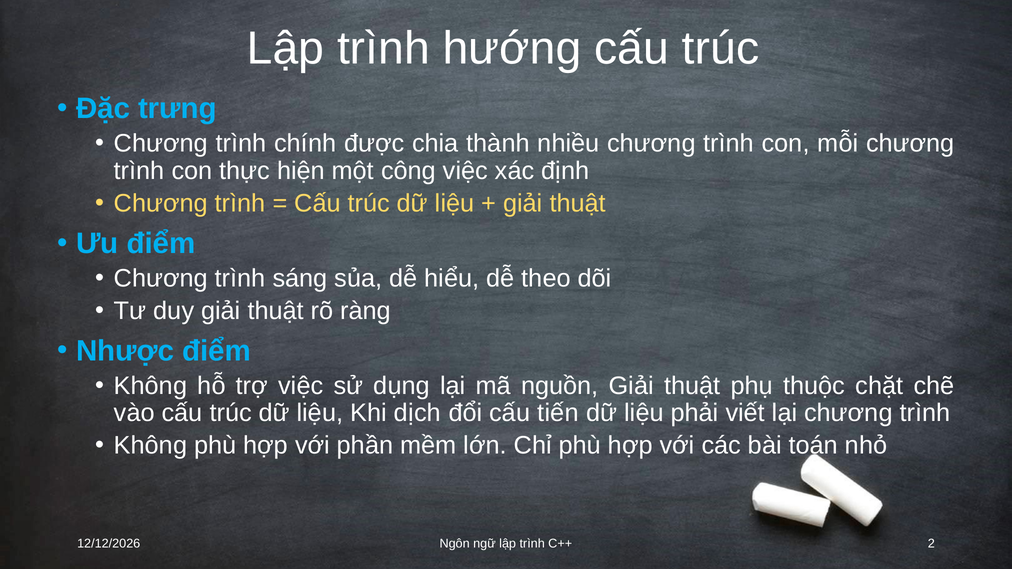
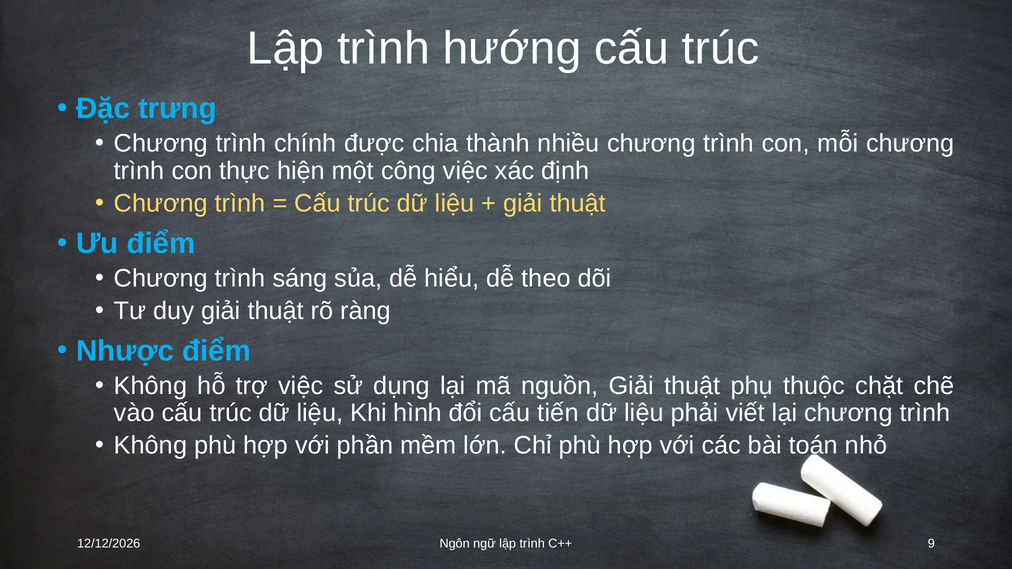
dịch: dịch -> hình (418, 413)
2: 2 -> 9 (931, 544)
